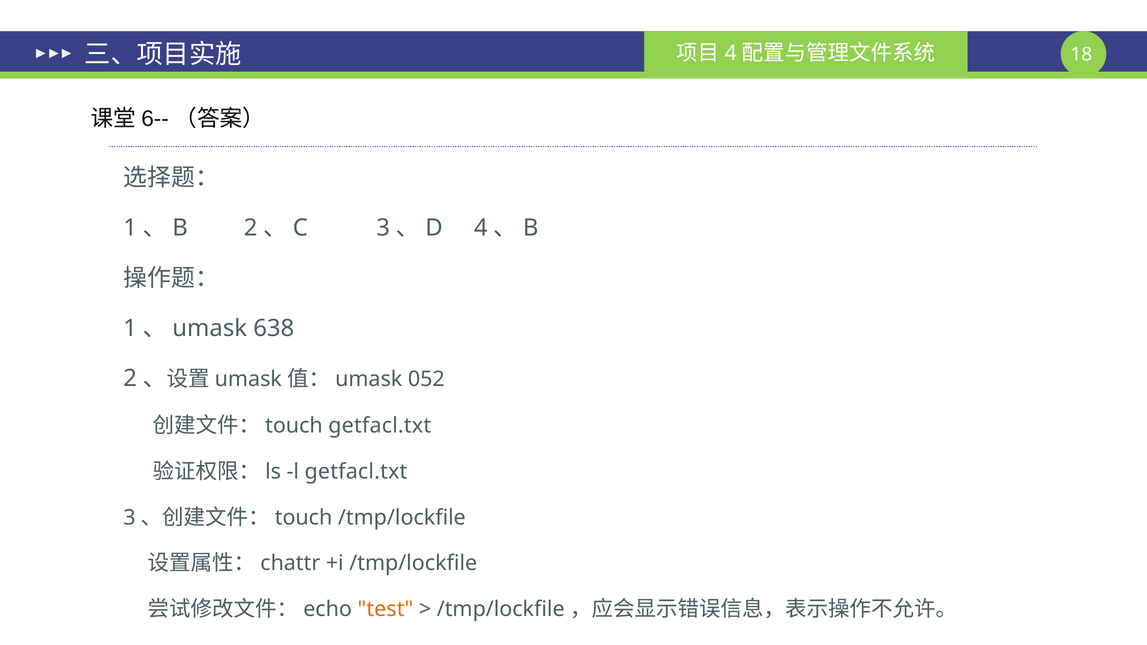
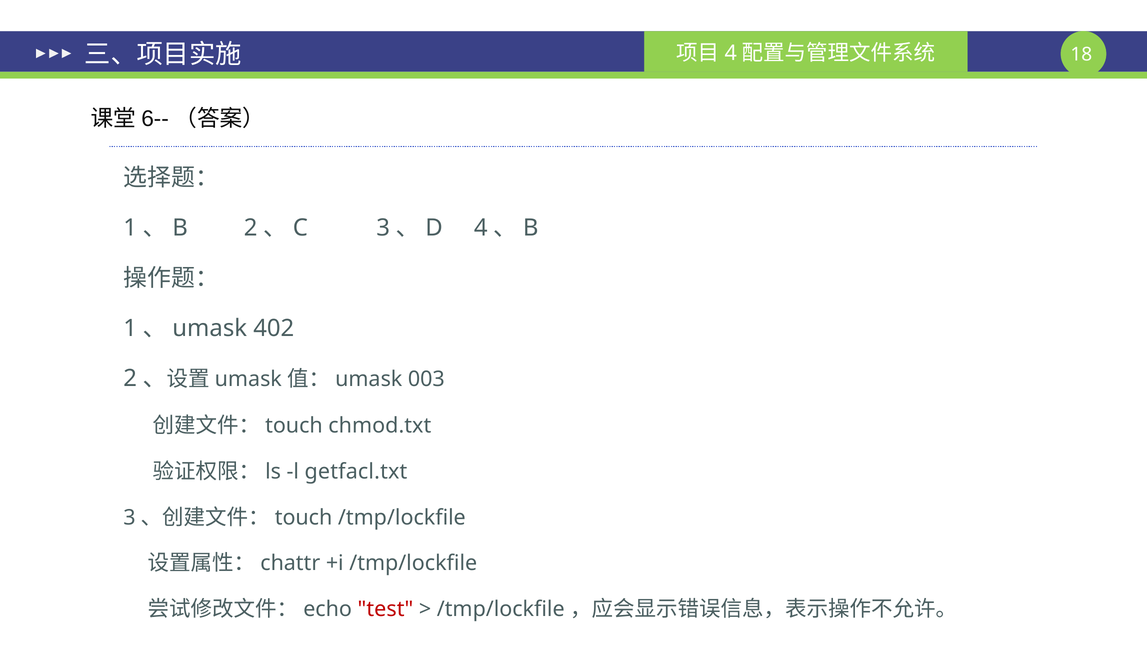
638: 638 -> 402 (274, 328)
052: 052 -> 003 (426, 379)
getfacl.txt: getfacl.txt -> chmod.txt (380, 426)
test colour: orange -> red (385, 609)
